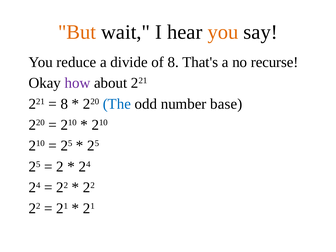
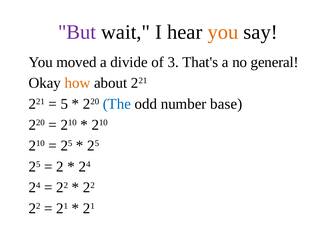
But colour: orange -> purple (77, 32)
reduce: reduce -> moved (76, 62)
of 8: 8 -> 3 (173, 62)
recurse: recurse -> general (275, 62)
how colour: purple -> orange (78, 83)
8: 8 -> 5 (64, 104)
